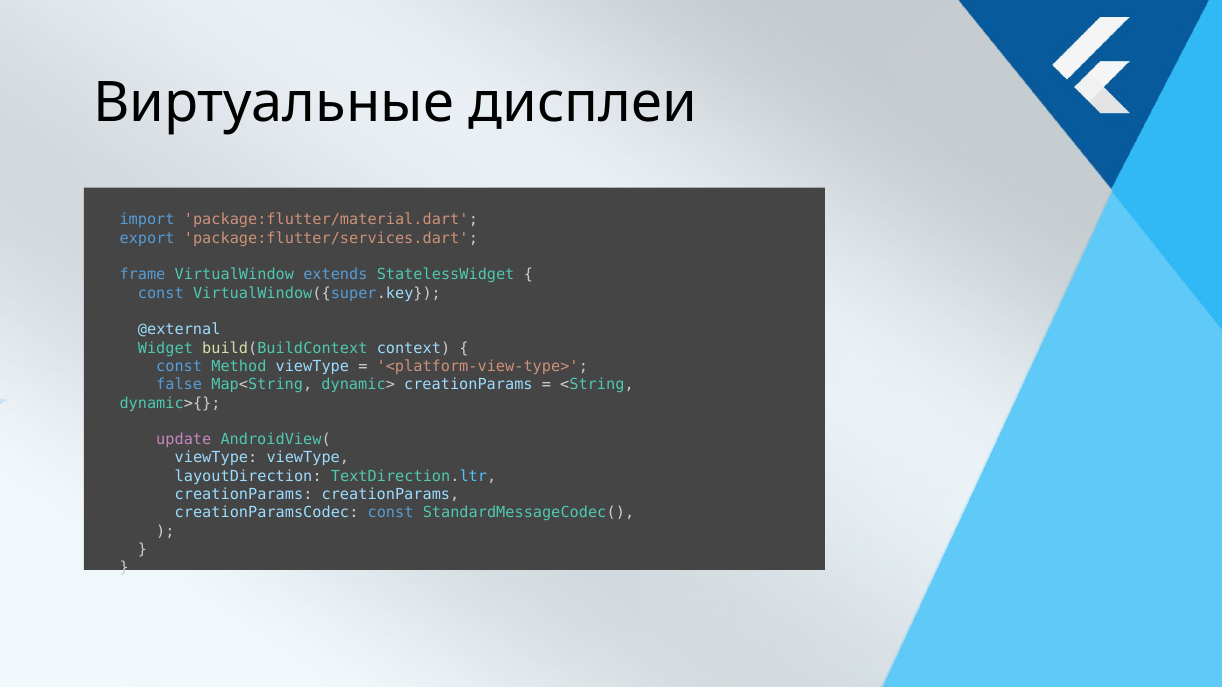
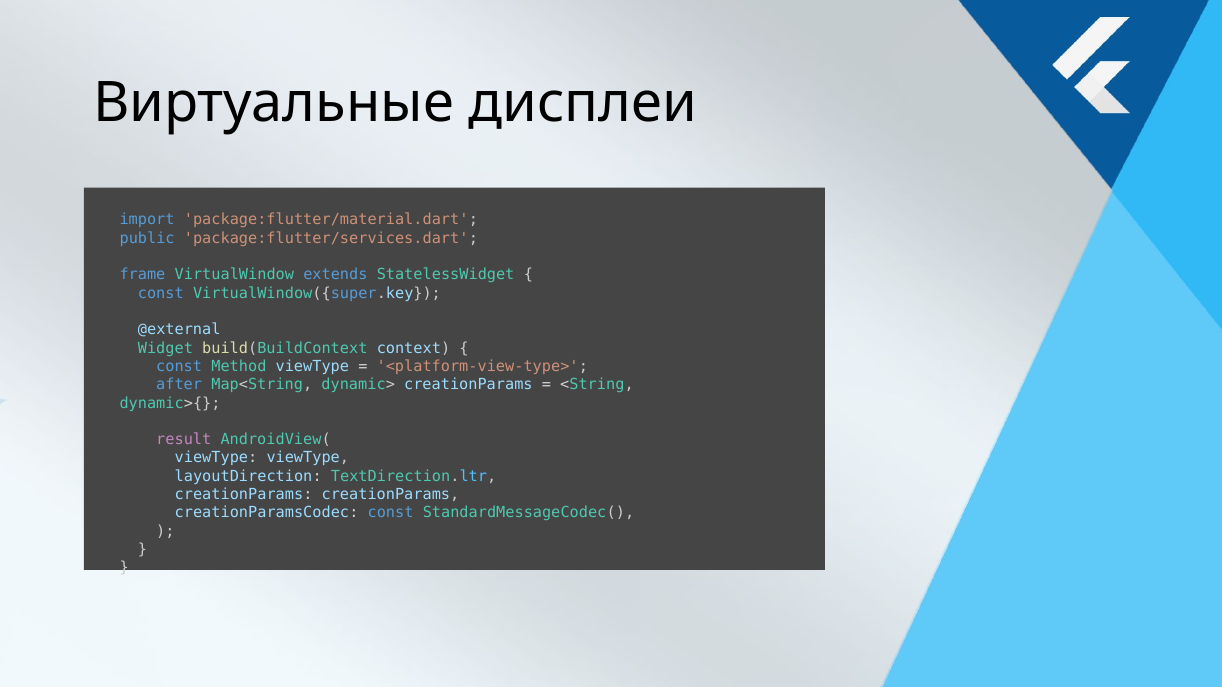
export: export -> public (147, 238)
false: false -> after (179, 385)
update: update -> result (184, 440)
